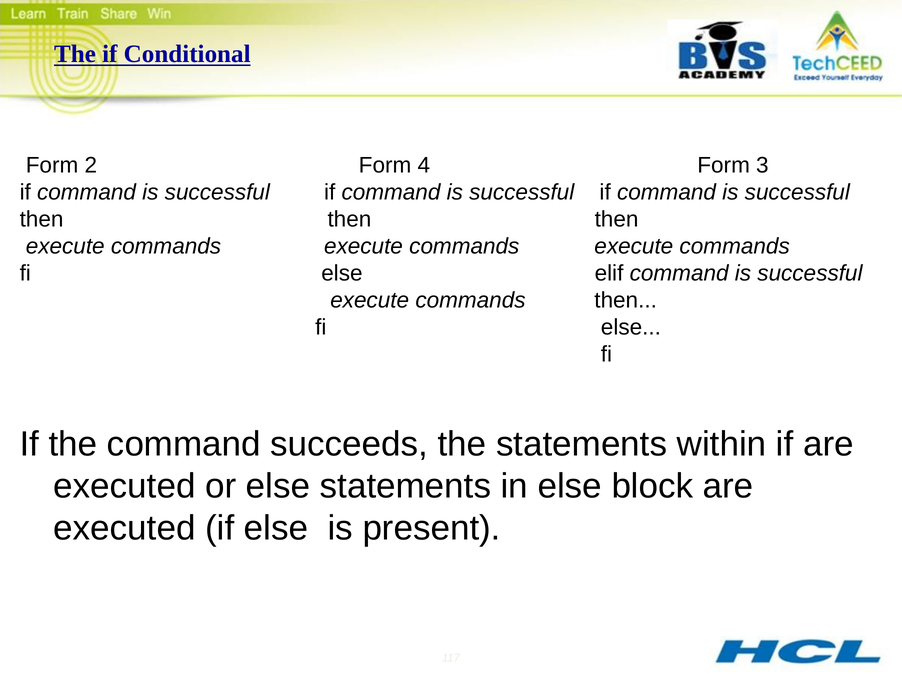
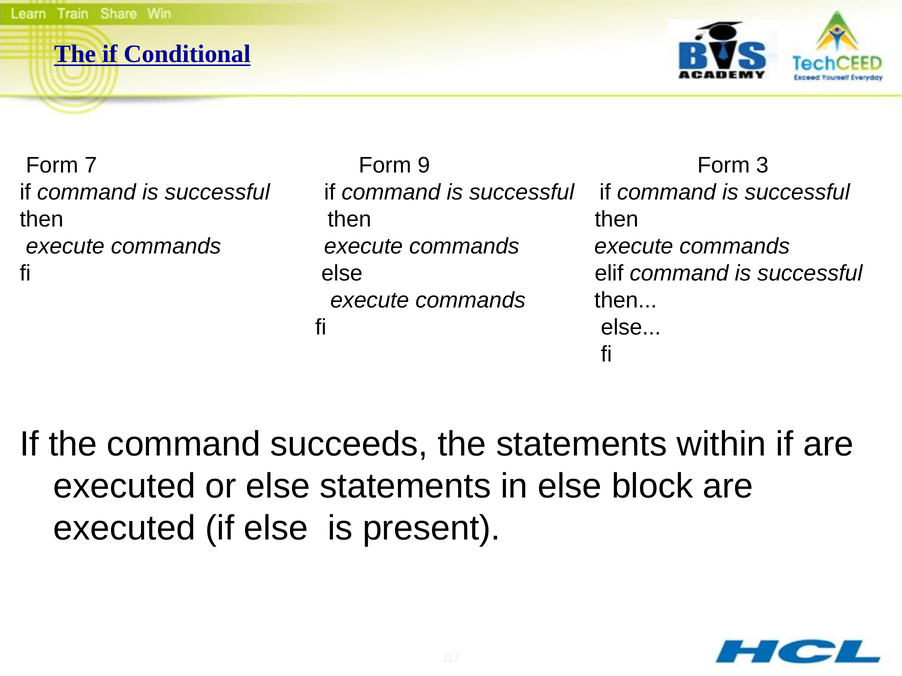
2: 2 -> 7 (91, 165)
4: 4 -> 9 (424, 165)
